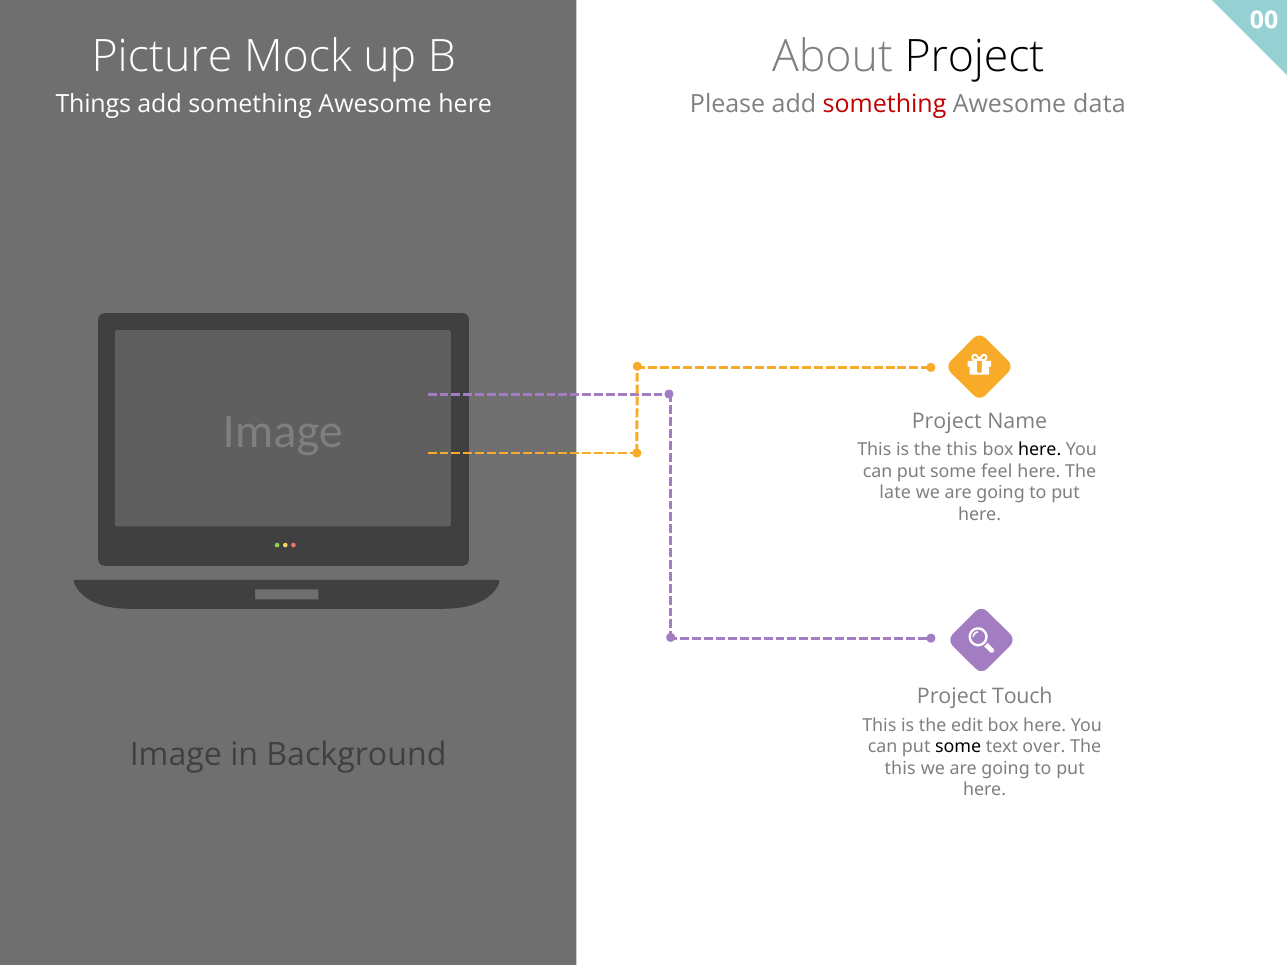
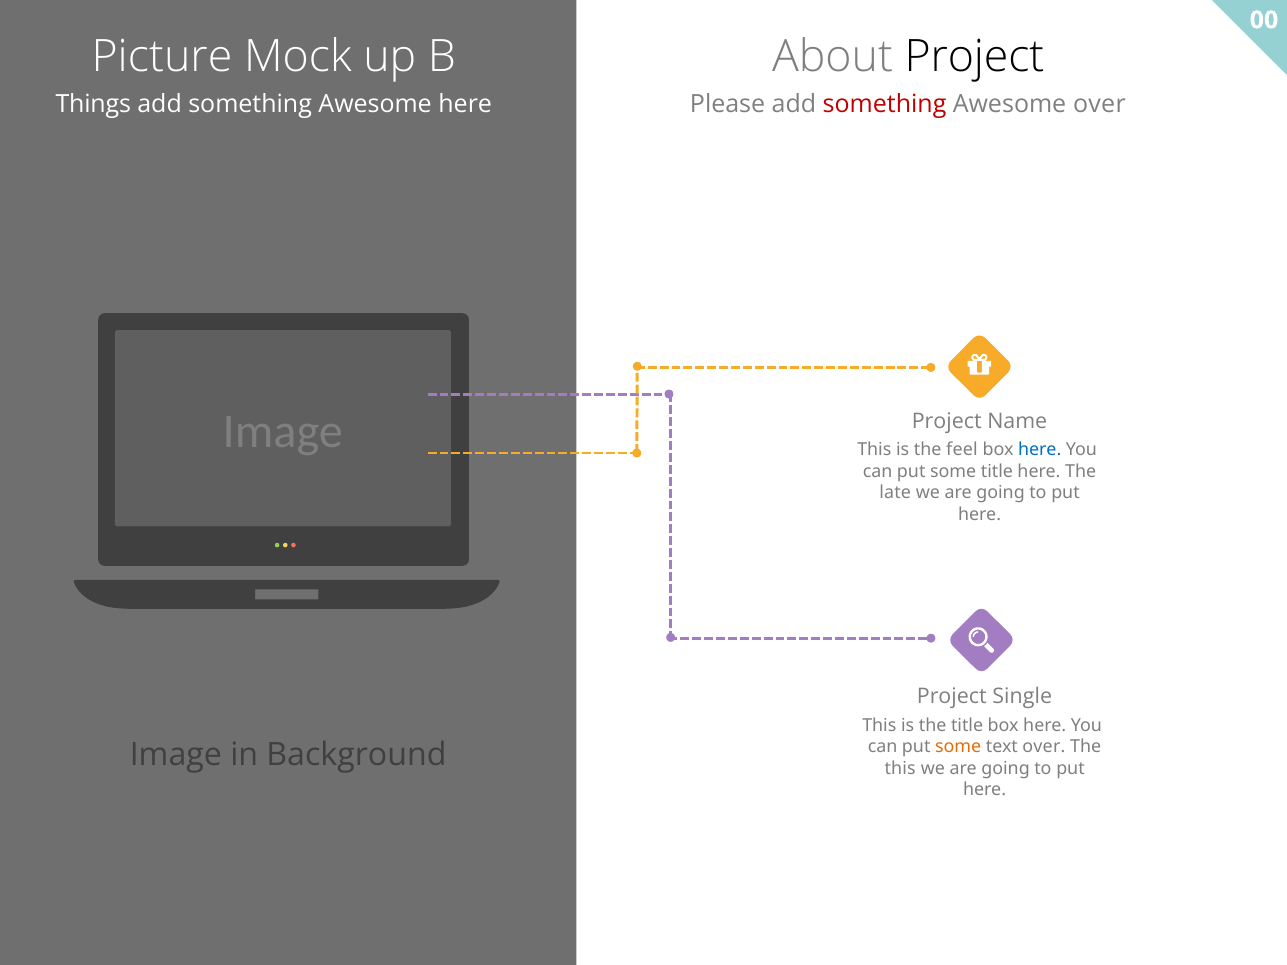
Awesome data: data -> over (1099, 104)
is the this: this -> feel (962, 450)
here colour: black -> blue (1040, 450)
some feel: feel -> title (997, 472)
Touch: Touch -> Single (1022, 697)
the edit: edit -> title (967, 726)
some colour: black -> orange (958, 747)
